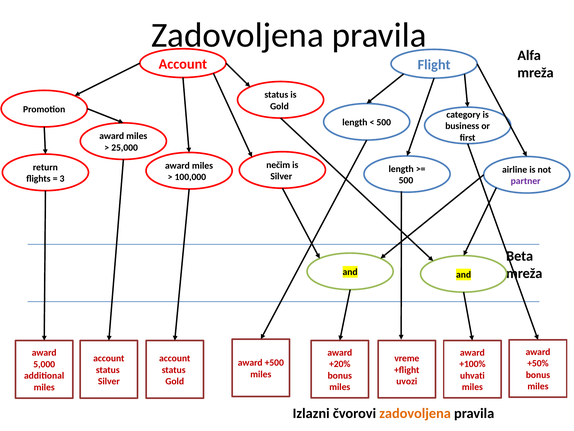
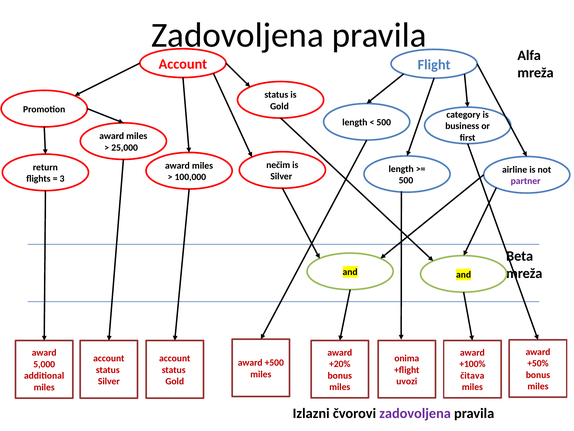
vreme: vreme -> onima (407, 358)
uhvati: uhvati -> čitava (472, 375)
zadovoljena colour: orange -> purple (415, 413)
